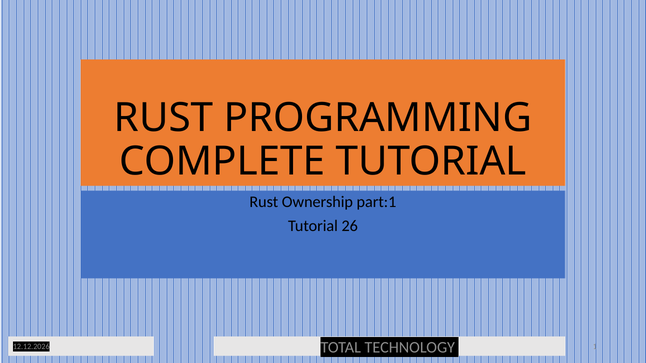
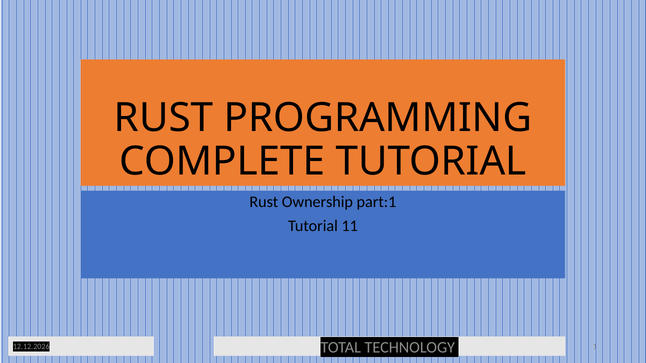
26: 26 -> 11 (350, 226)
